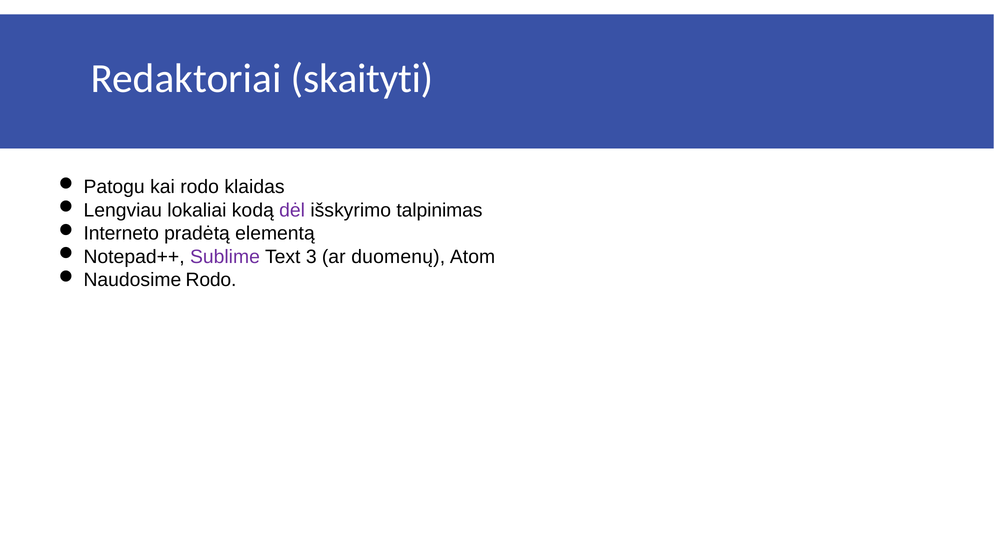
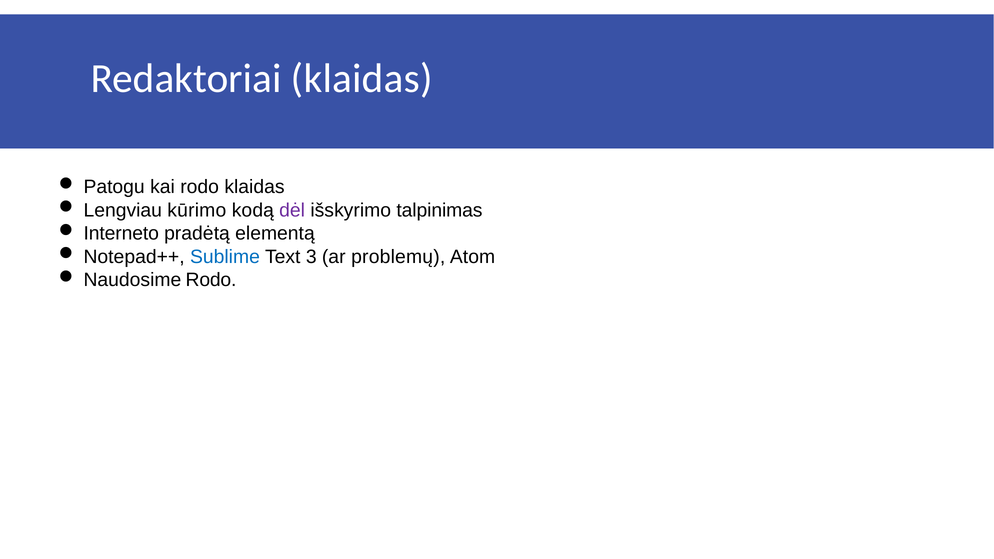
Redaktoriai skaityti: skaityti -> klaidas (362, 78)
lokaliai: lokaliai -> kūrimo (197, 210)
Sublime colour: purple -> blue (225, 257)
duomenų: duomenų -> problemų (398, 257)
